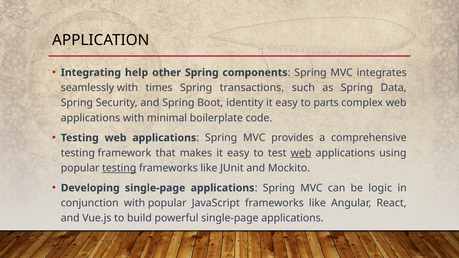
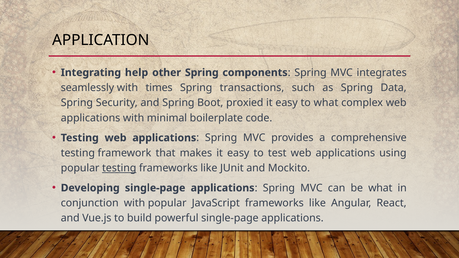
identity: identity -> proxied (245, 103)
to parts: parts -> what (326, 103)
web underline: present -> none (301, 153)
be logic: logic -> what (380, 188)
